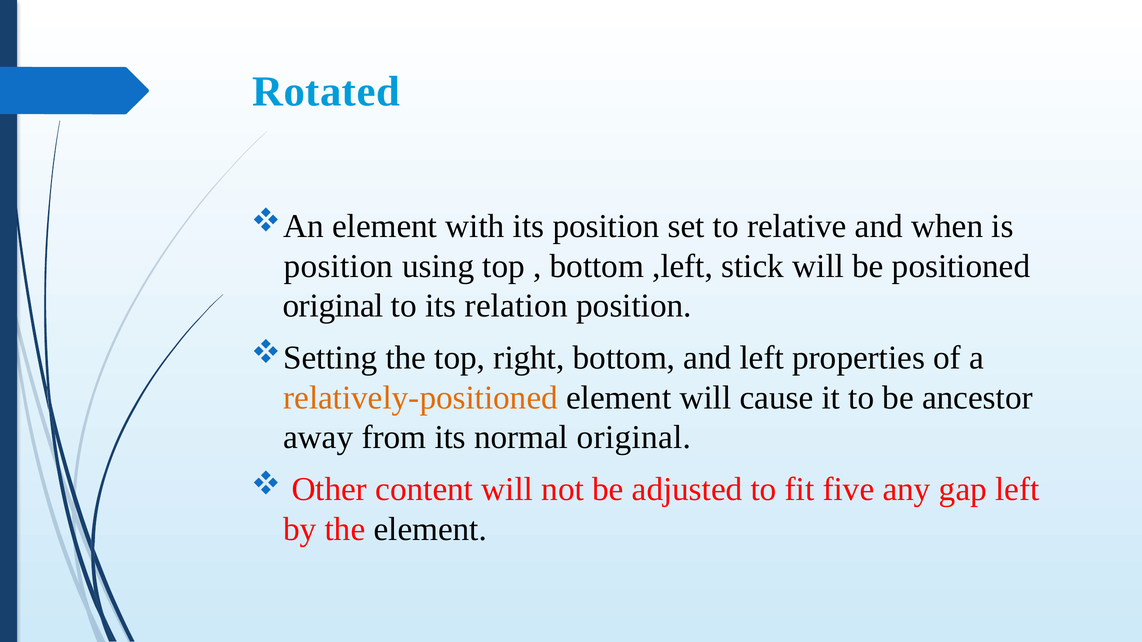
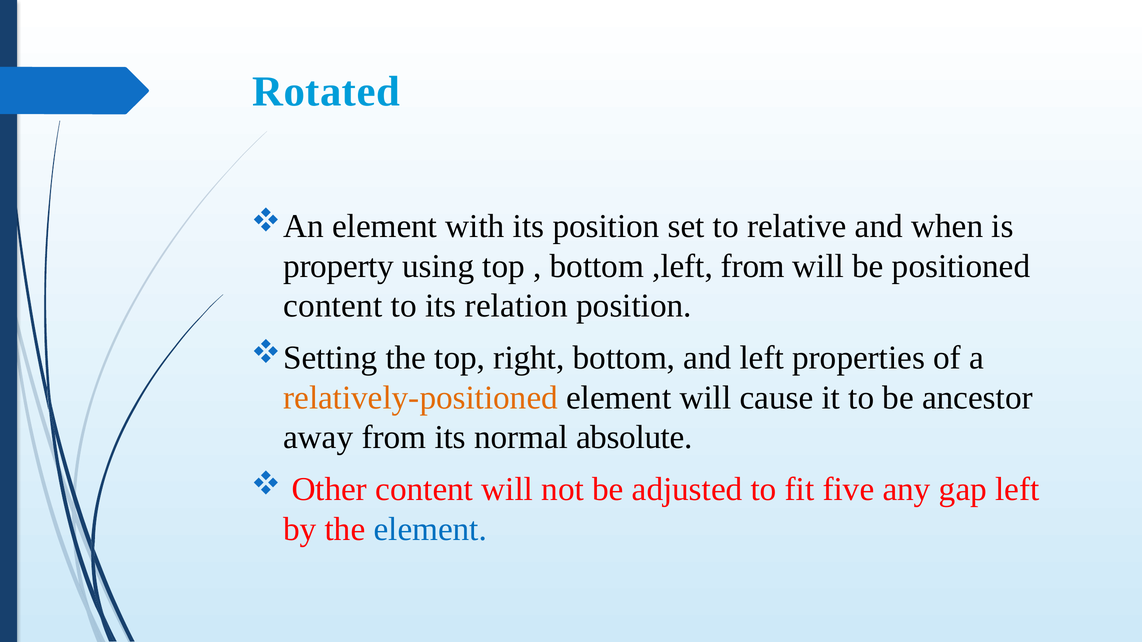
position: position -> property (339, 266)
,left stick: stick -> from (753, 266)
original: original -> content (333, 306)
normal original: original -> absolute (634, 438)
element colour: black -> blue (430, 529)
